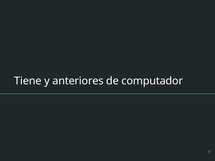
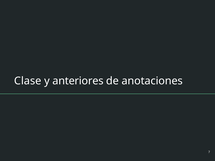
Tiene: Tiene -> Clase (28, 81)
computador: computador -> anotaciones (152, 81)
